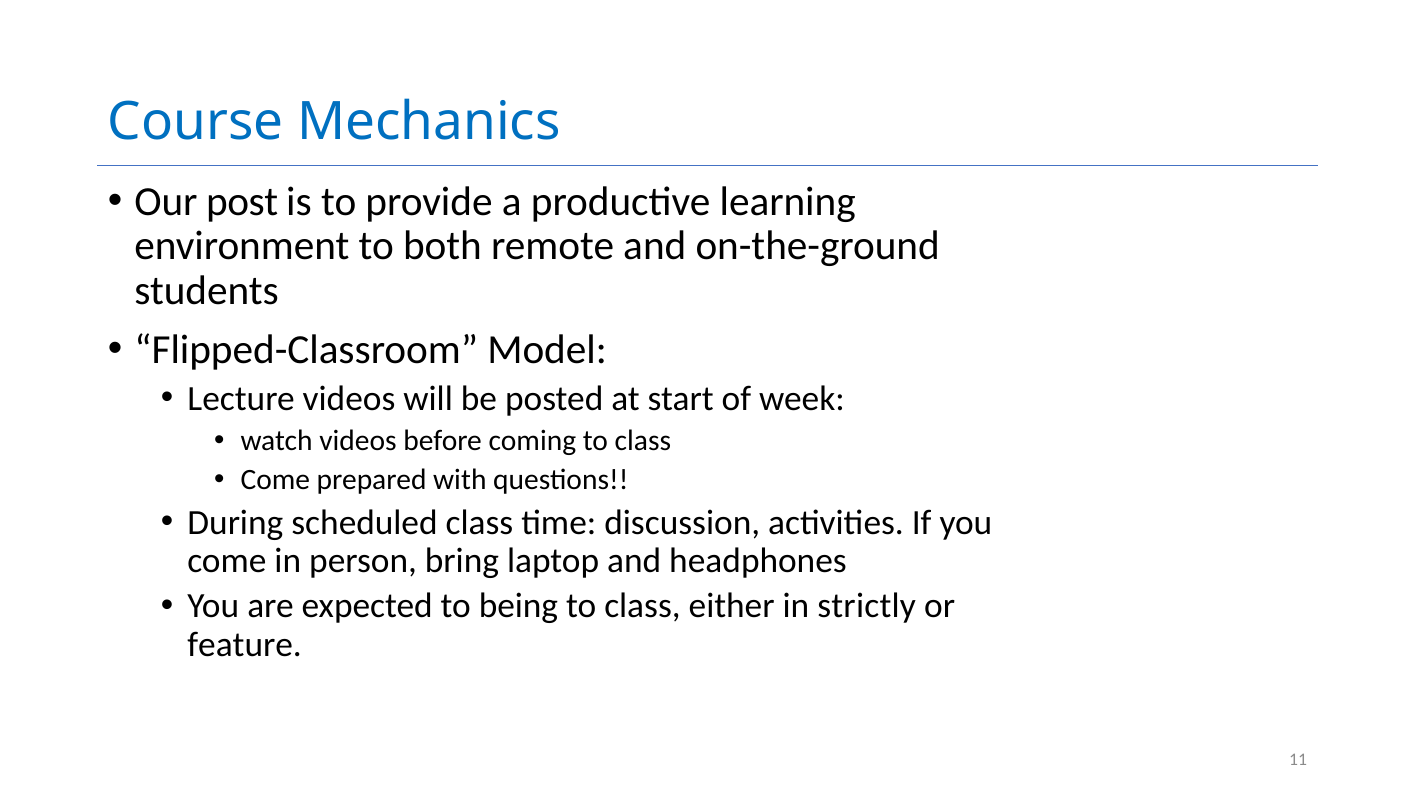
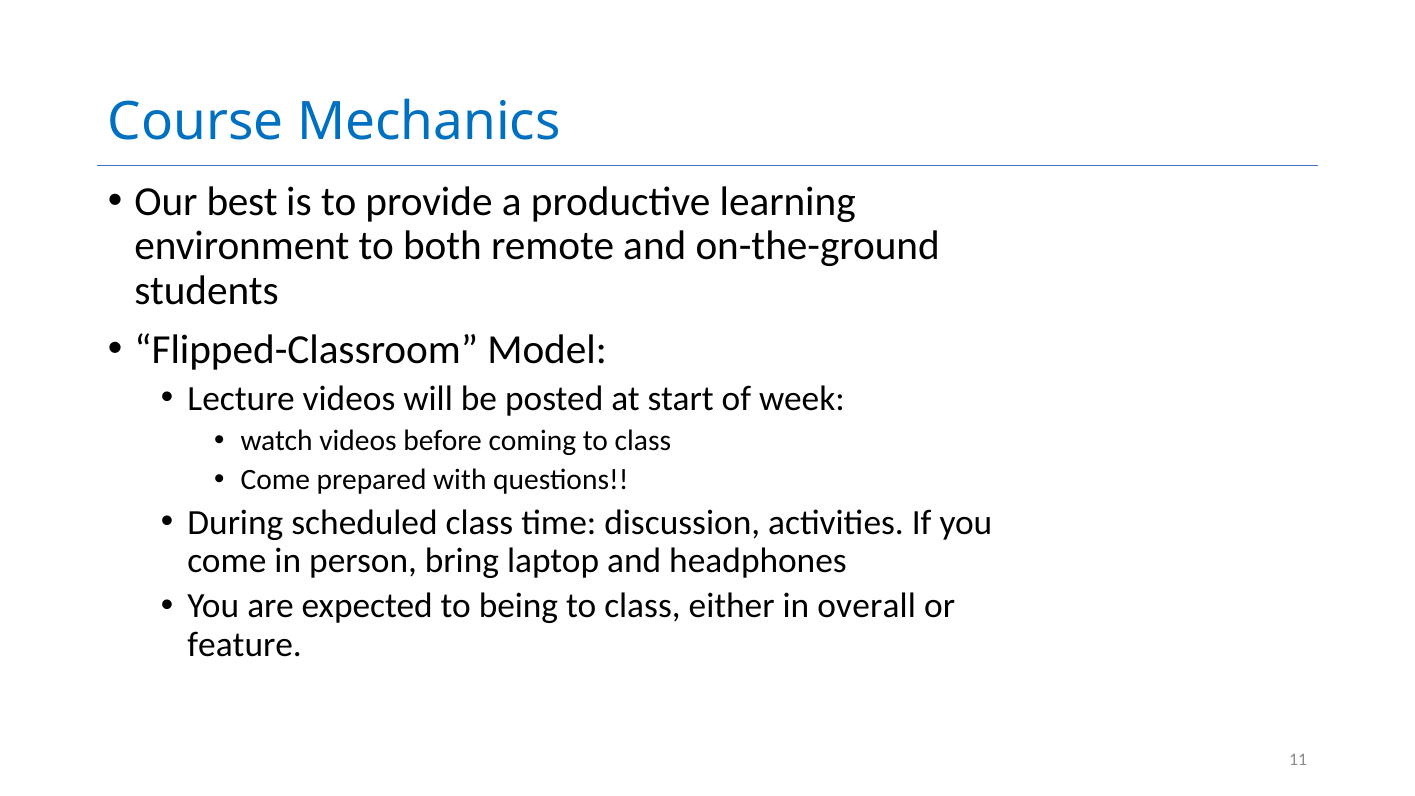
post: post -> best (242, 201)
strictly: strictly -> overall (867, 606)
